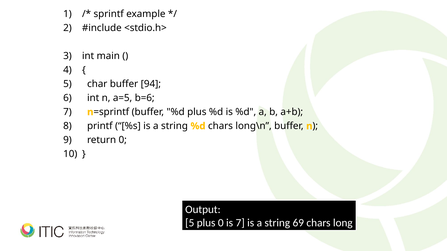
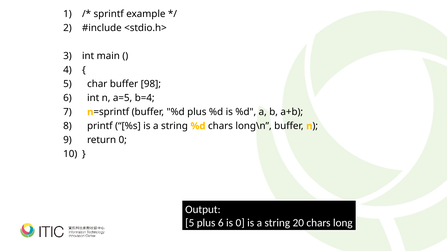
94: 94 -> 98 (151, 84)
b=6: b=6 -> b=4 (145, 98)
plus 0: 0 -> 6 (221, 223)
is 7: 7 -> 0 (240, 223)
69: 69 -> 20 (298, 223)
